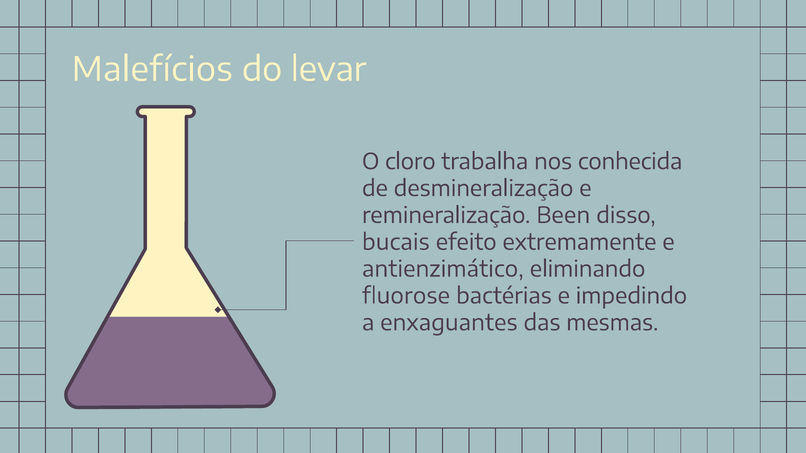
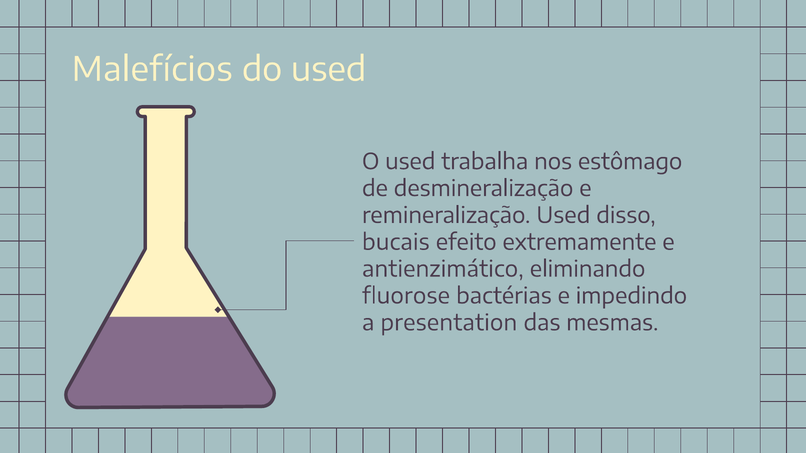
do levar: levar -> used (329, 70)
O cloro: cloro -> used (410, 162)
conhecida: conhecida -> estômago (630, 162)
remineralização Been: Been -> Used (563, 216)
enxaguantes: enxaguantes -> presentation (449, 323)
